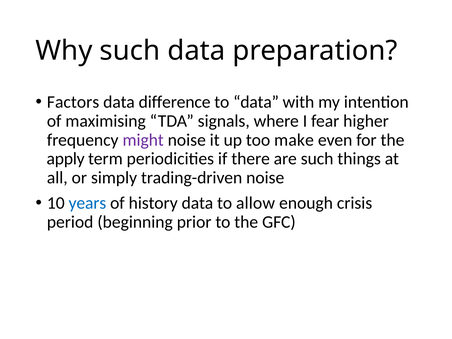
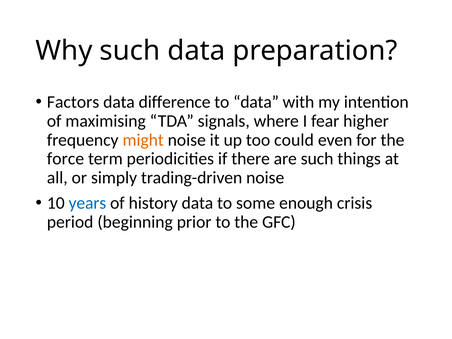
might colour: purple -> orange (143, 140)
make: make -> could (294, 140)
apply: apply -> force (65, 159)
allow: allow -> some (256, 203)
